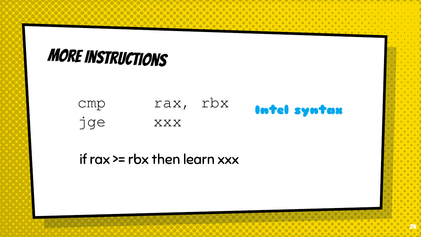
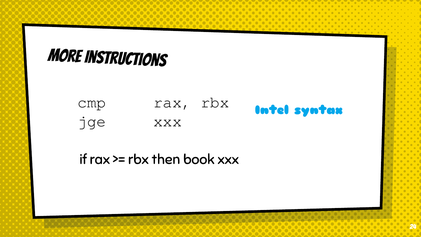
learn: learn -> book (199, 159)
